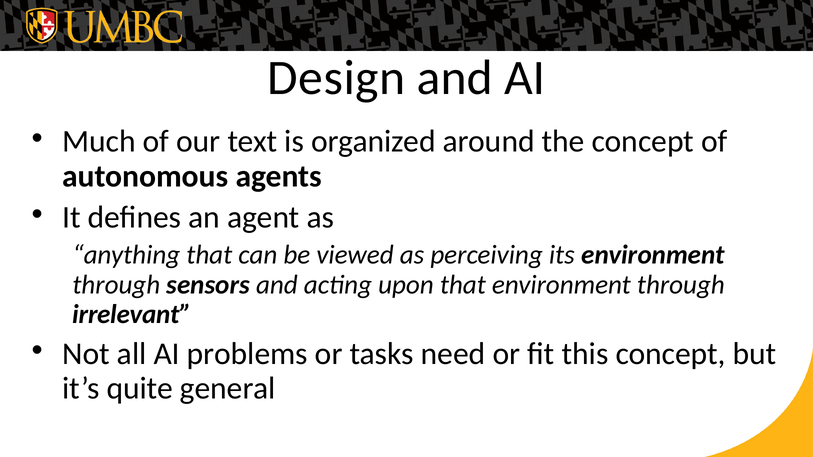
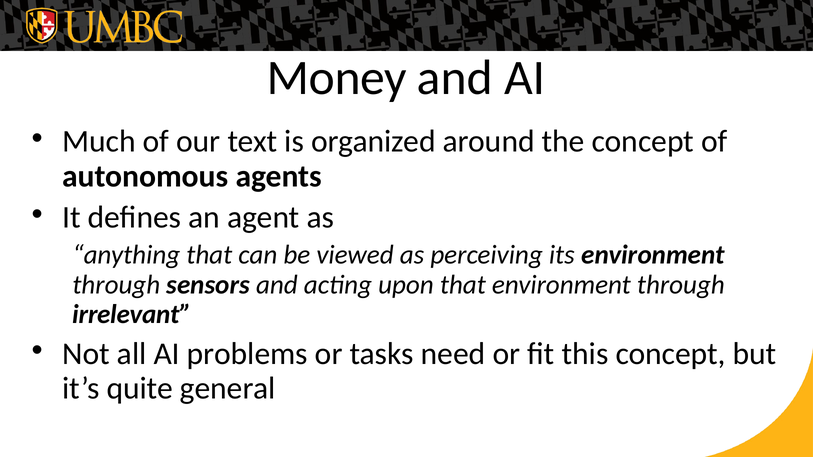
Design: Design -> Money (337, 78)
